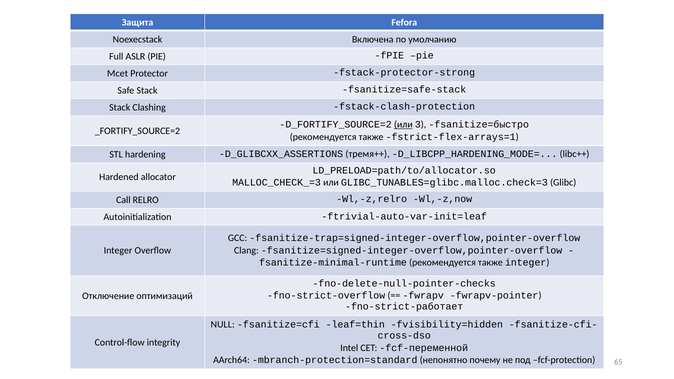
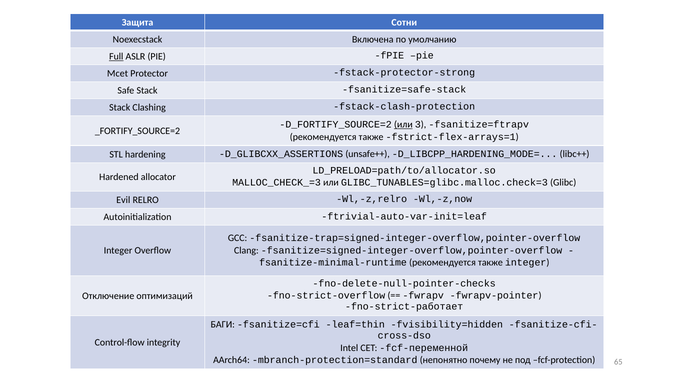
Fefora: Fefora -> Сотни (404, 22)
Full underline: none -> present (116, 56)
fsanitize=быстро: fsanitize=быстро -> fsanitize=ftrapv (479, 125)
тремя++: тремя++ -> unsafe++ (368, 154)
Call: Call -> Evil (123, 200)
NULL: NULL -> БАГИ (223, 325)
